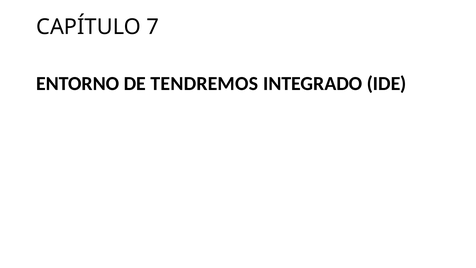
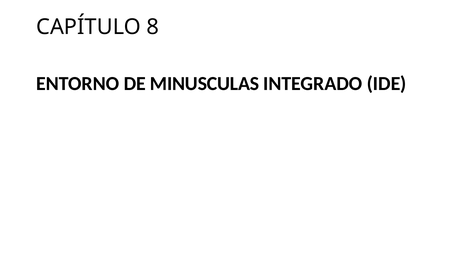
7: 7 -> 8 (153, 27)
TENDREMOS: TENDREMOS -> MINUSCULAS (205, 84)
